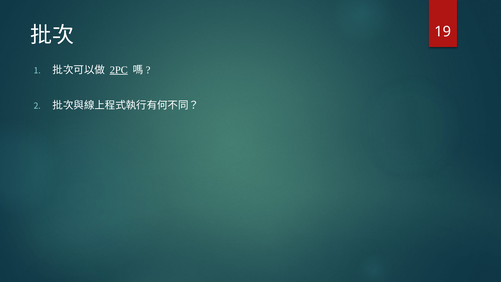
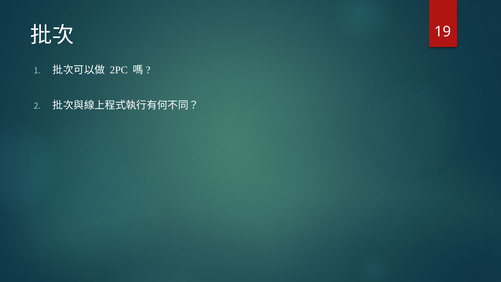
2PC underline: present -> none (119, 70)
